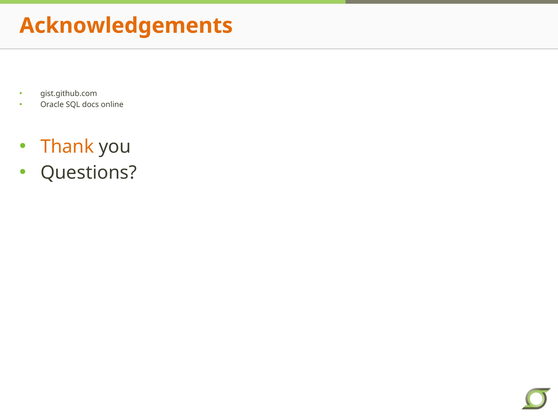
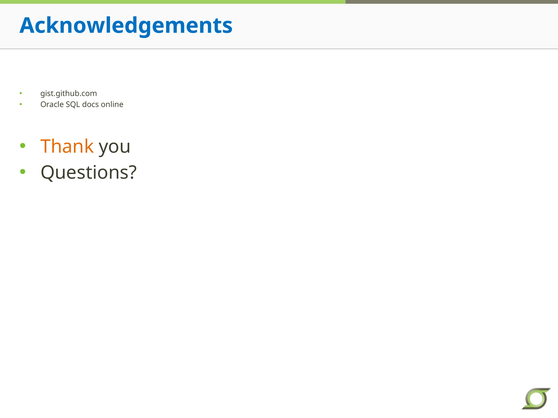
Acknowledgements colour: orange -> blue (126, 26)
